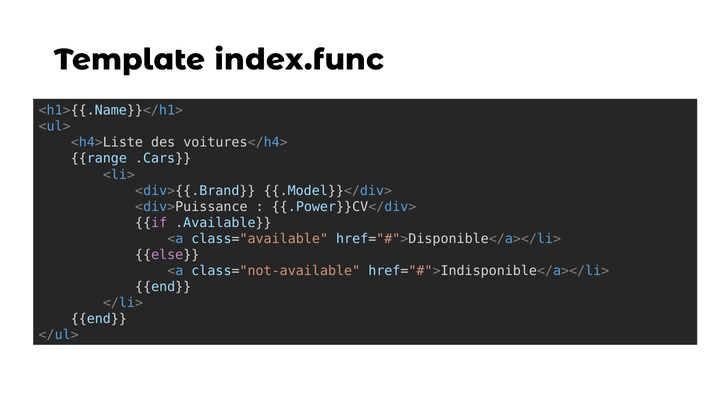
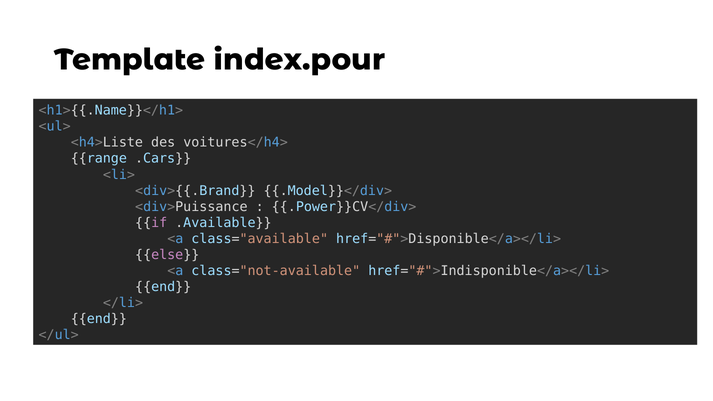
index.func: index.func -> index.pour (300, 60)
